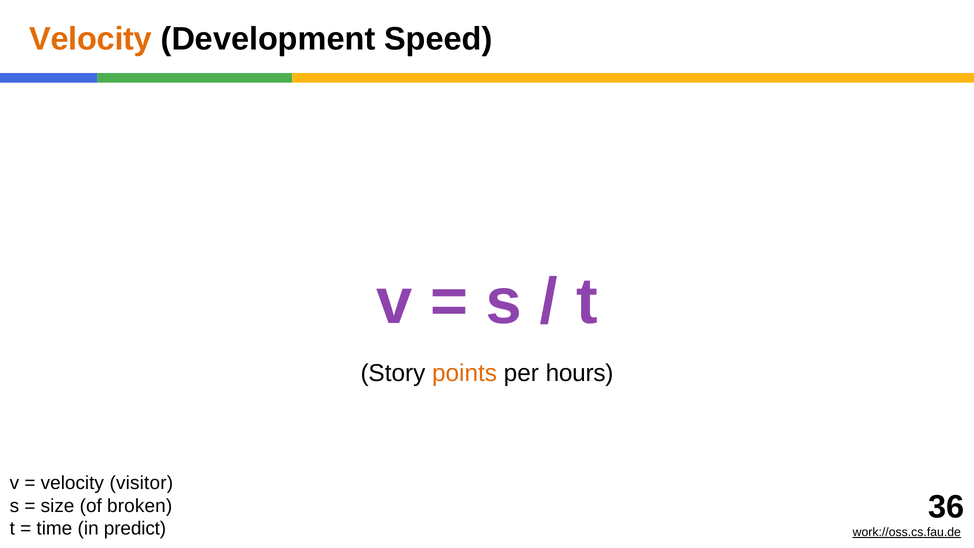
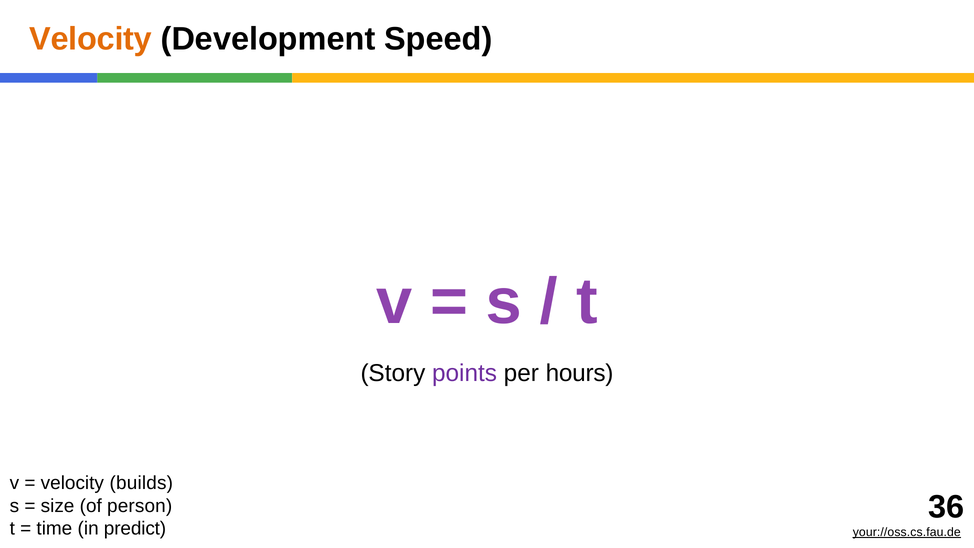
points colour: orange -> purple (464, 373)
visitor: visitor -> builds (141, 483)
broken: broken -> person (140, 506)
work://oss.cs.fau.de: work://oss.cs.fau.de -> your://oss.cs.fau.de (907, 532)
